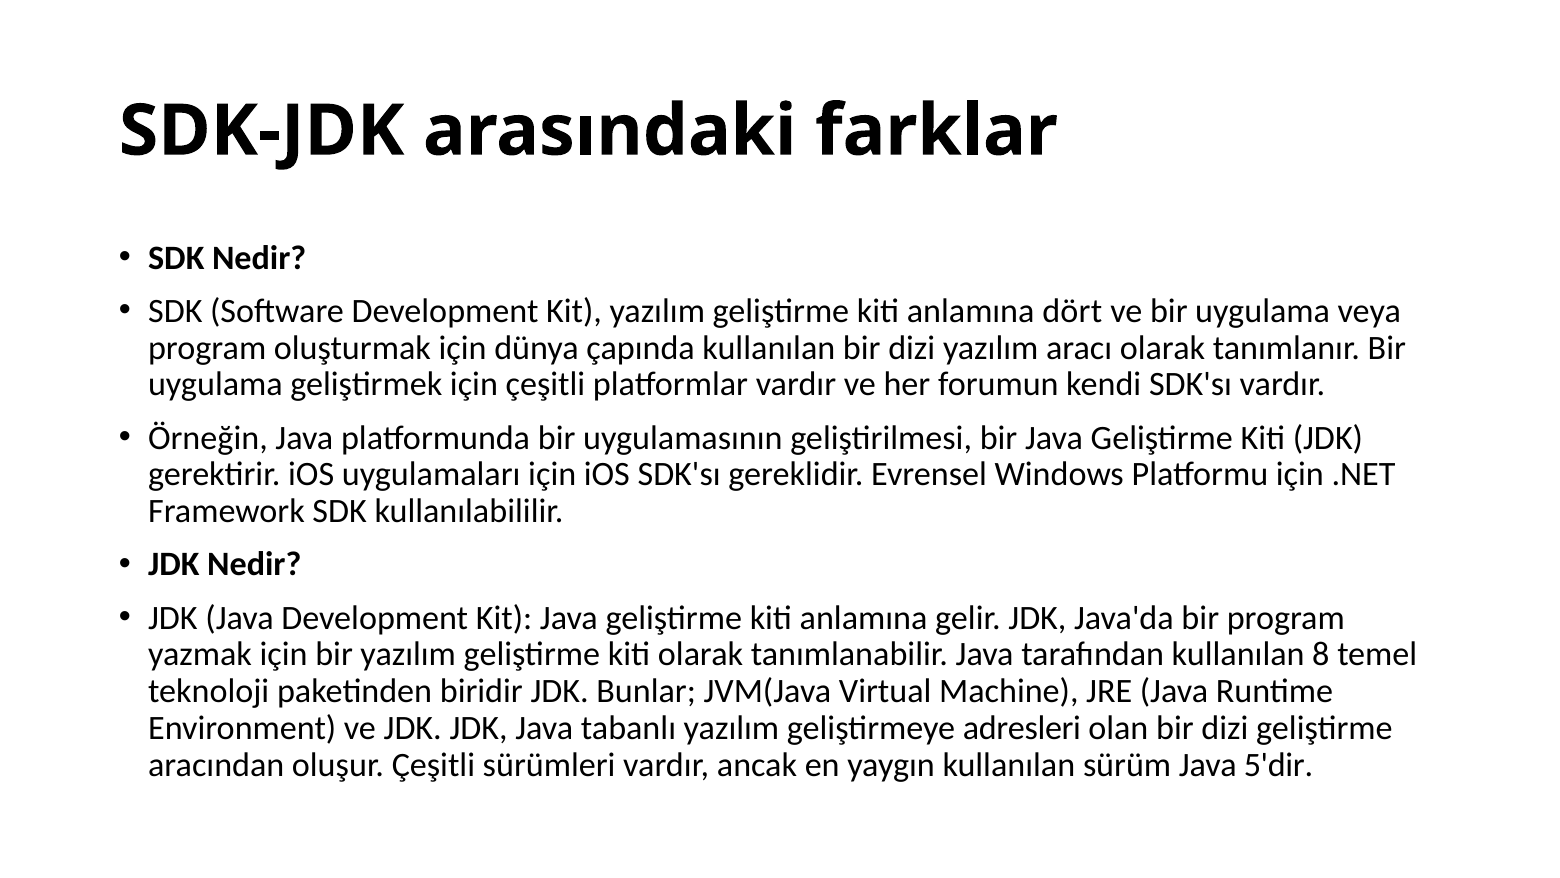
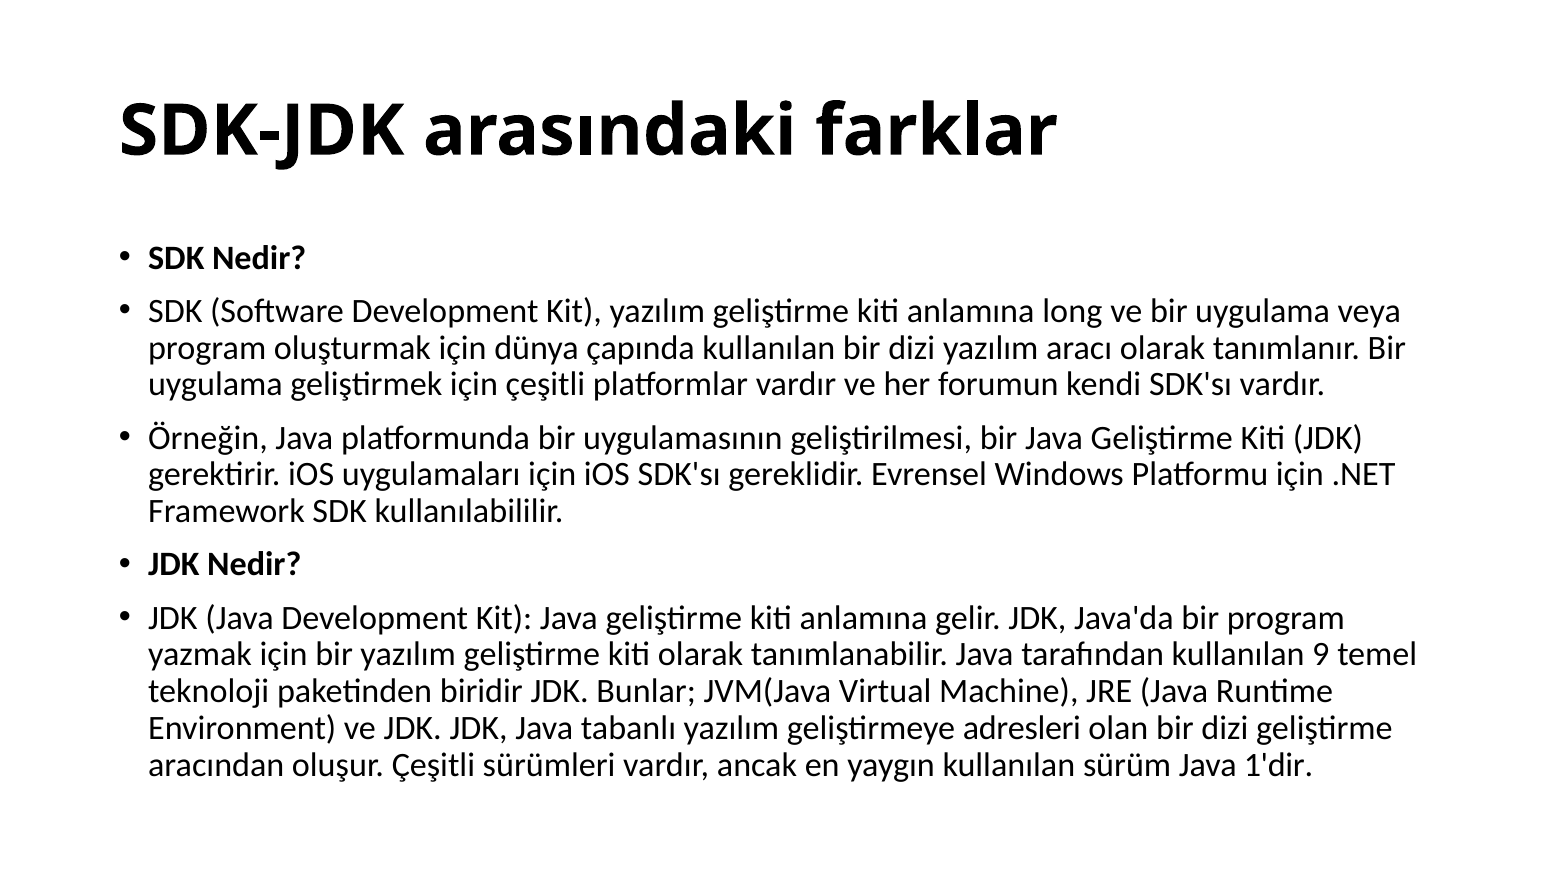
dört: dört -> long (1072, 311)
8: 8 -> 9 (1321, 654)
5'dir: 5'dir -> 1'dir (1278, 765)
